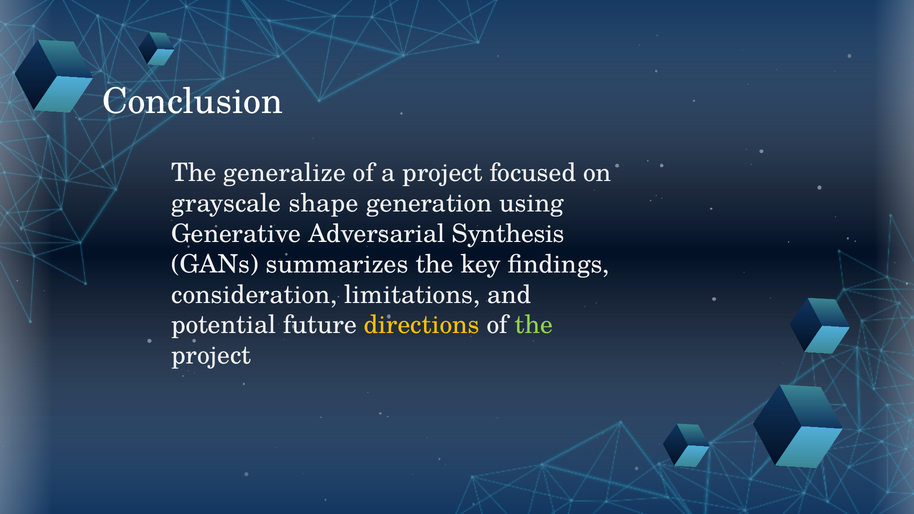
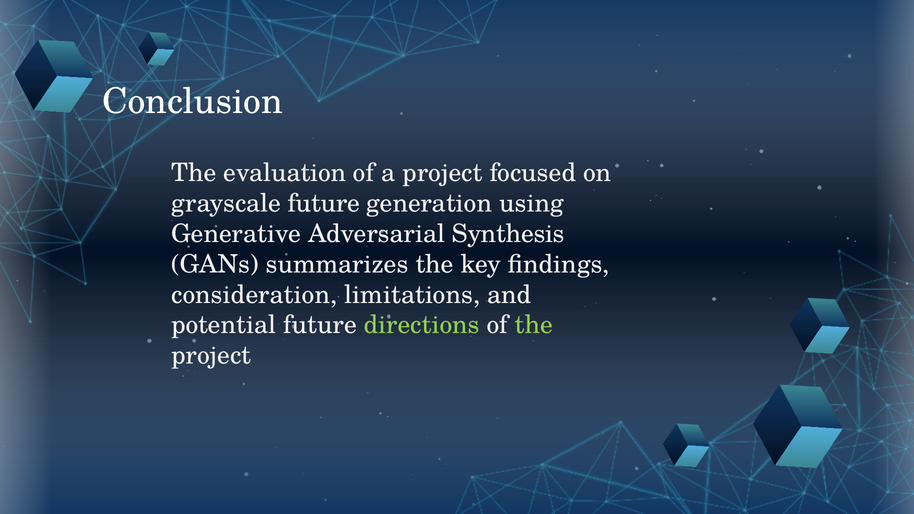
generalize: generalize -> evaluation (285, 173)
grayscale shape: shape -> future (324, 203)
directions colour: yellow -> light green (422, 325)
